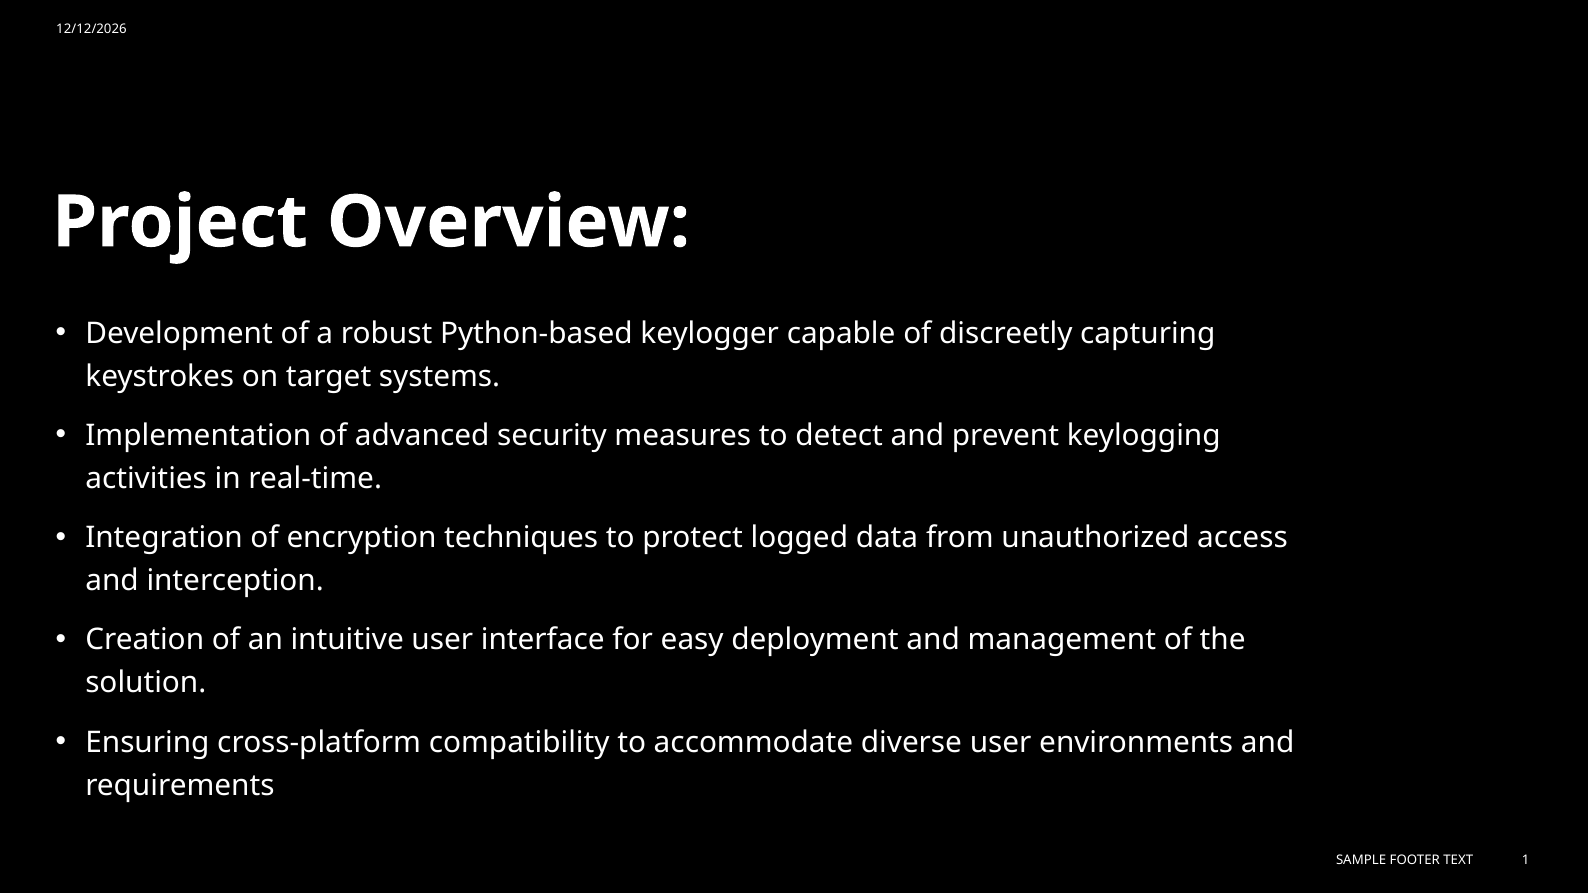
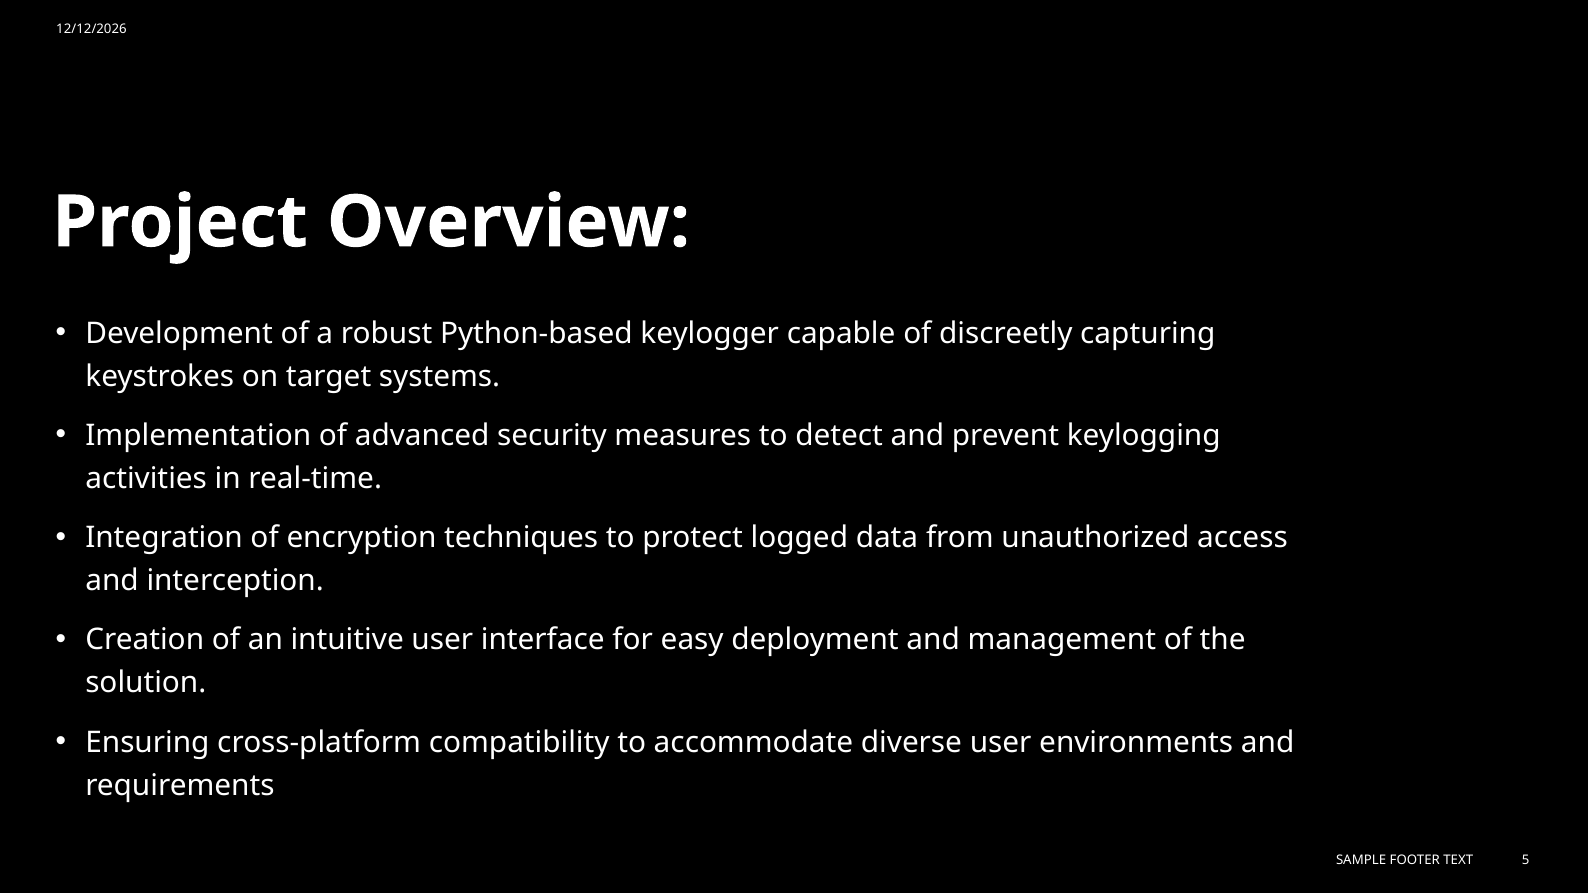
1: 1 -> 5 (1526, 860)
